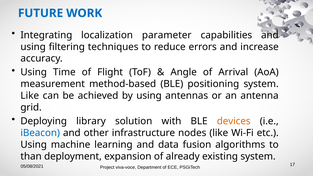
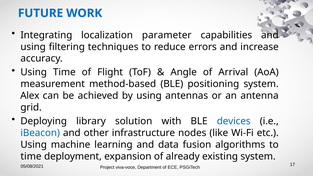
Like: Like -> Alex (30, 96)
devices colour: orange -> blue (234, 121)
than: than -> time (31, 156)
